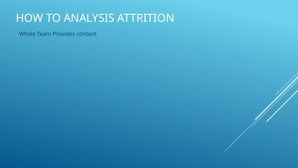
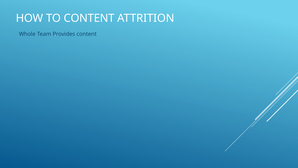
TO ANALYSIS: ANALYSIS -> CONTENT (89, 18)
